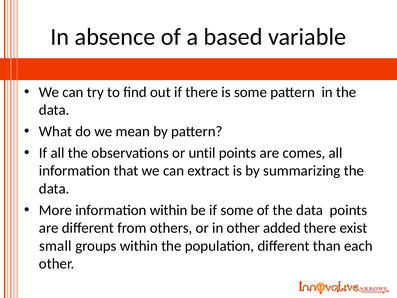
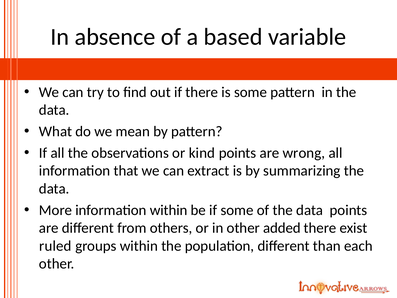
until: until -> kind (202, 153)
comes: comes -> wrong (304, 153)
small: small -> ruled (55, 246)
